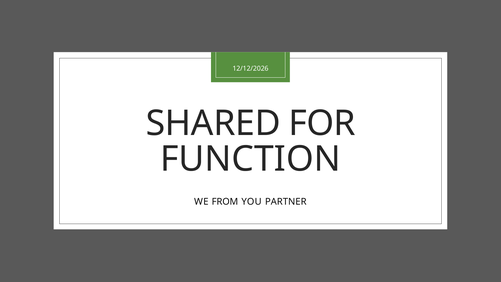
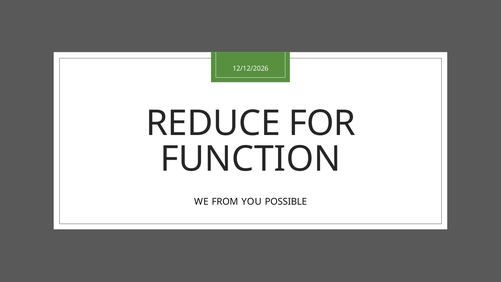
SHARED: SHARED -> REDUCE (213, 124)
PARTNER: PARTNER -> POSSIBLE (286, 202)
